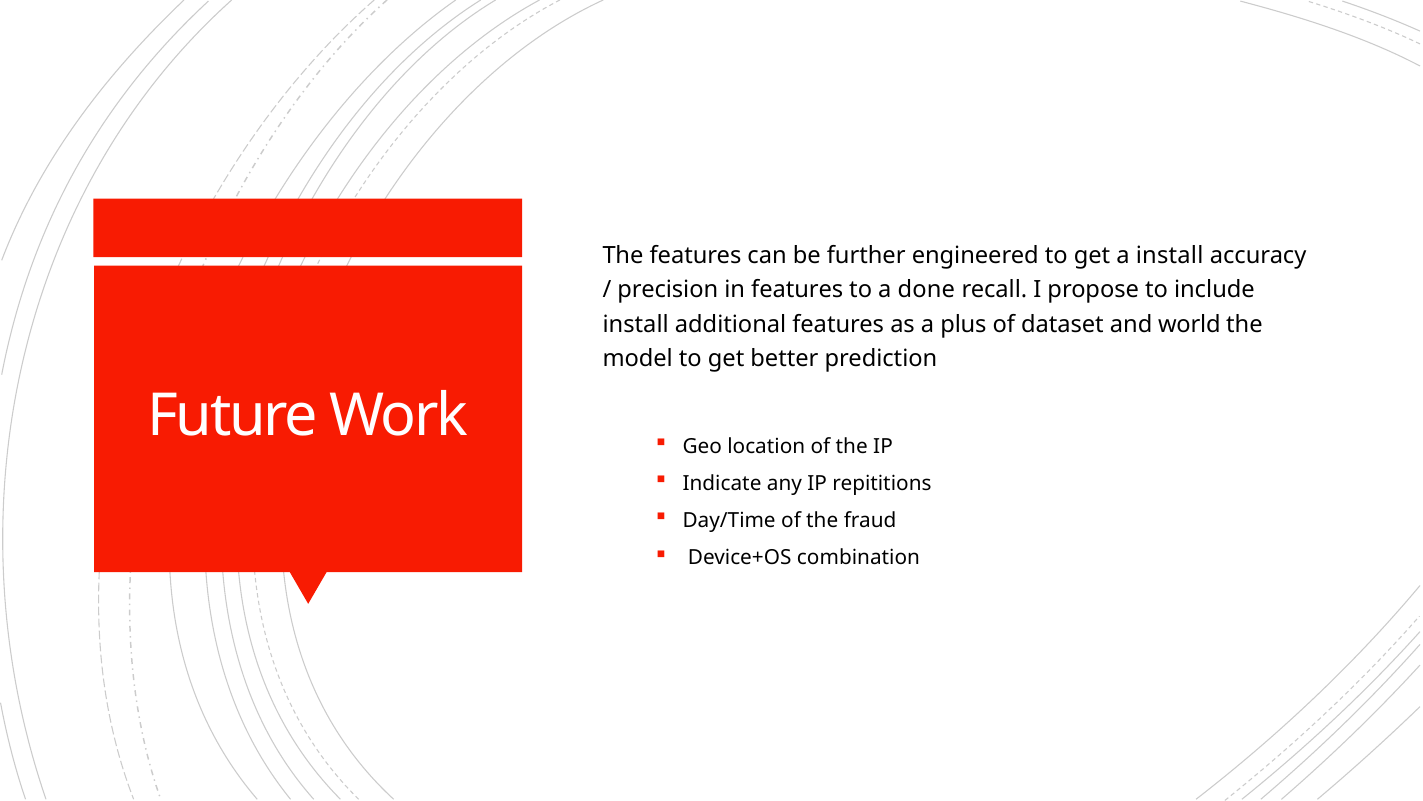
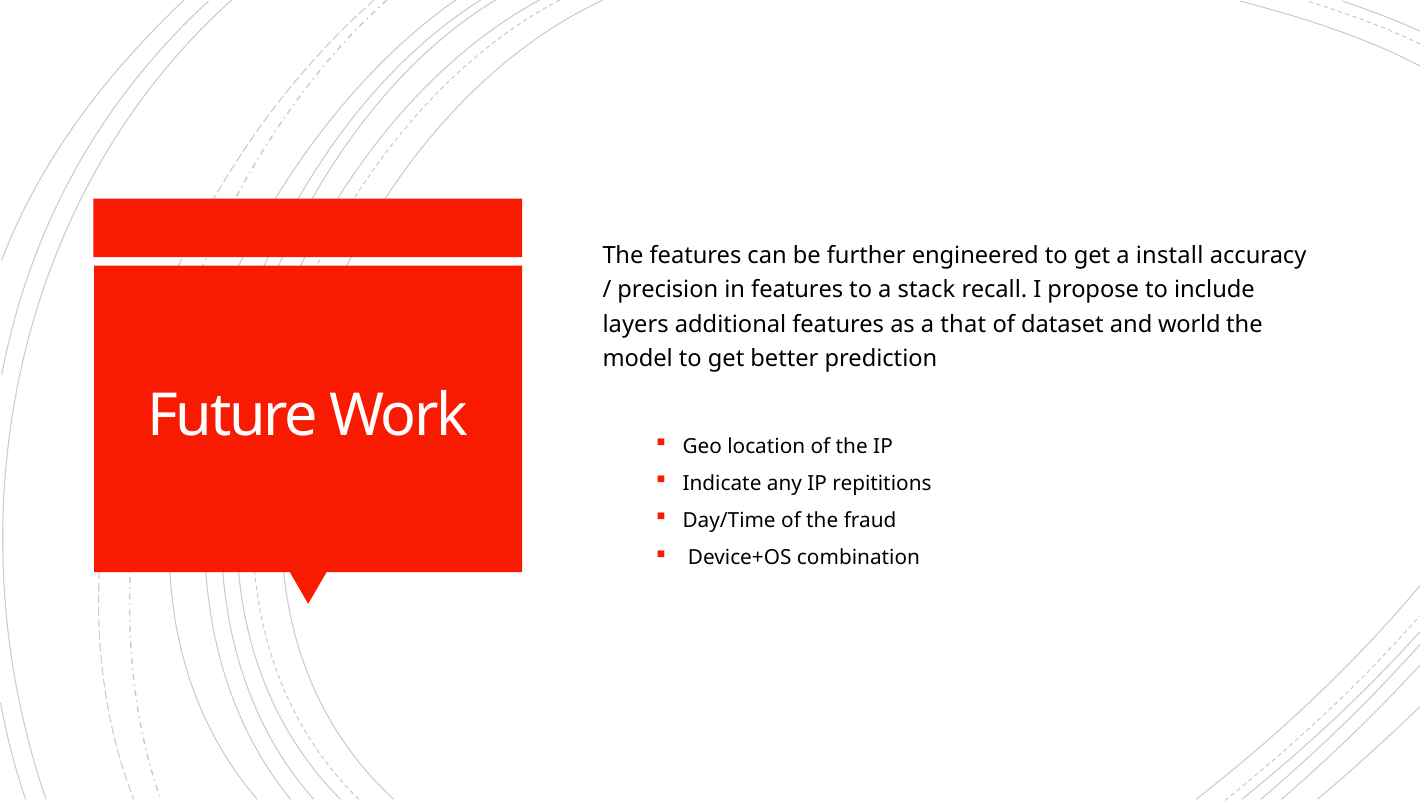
done: done -> stack (926, 290)
install: install -> layers (636, 324)
plus: plus -> that (963, 324)
